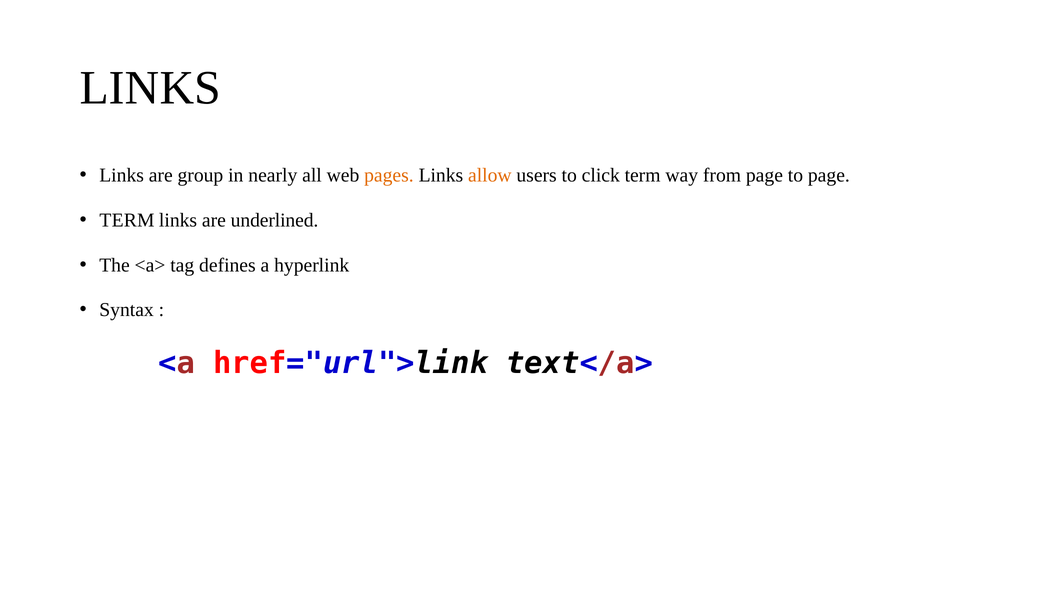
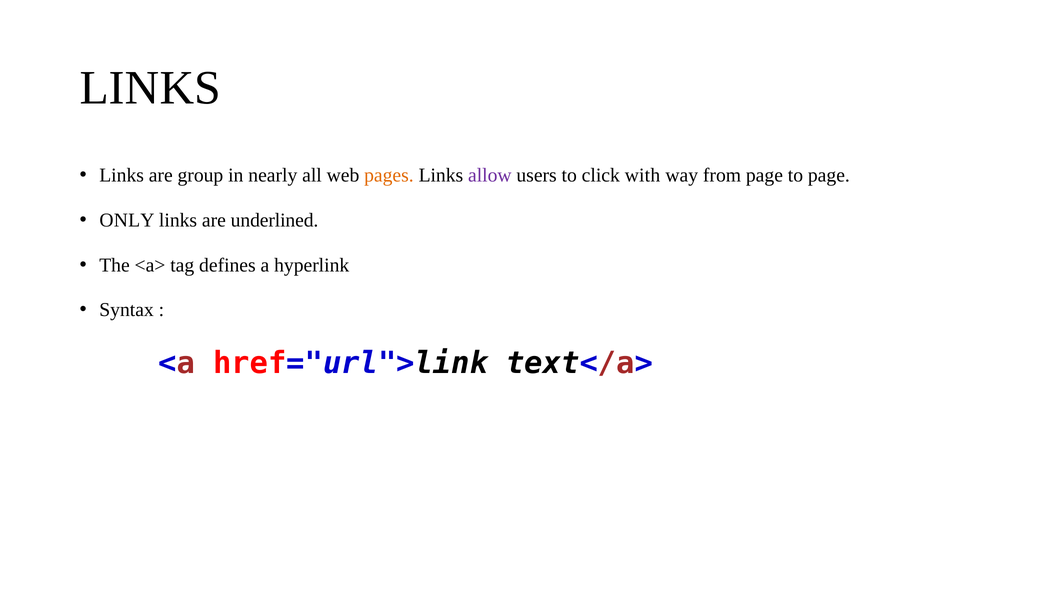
allow colour: orange -> purple (490, 175)
click term: term -> with (642, 175)
TERM: TERM -> ONLY (127, 220)
